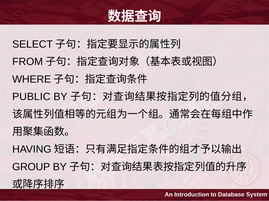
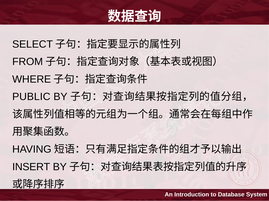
GROUP: GROUP -> INSERT (31, 167)
